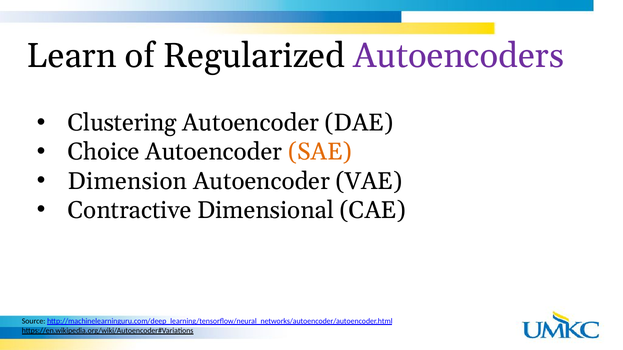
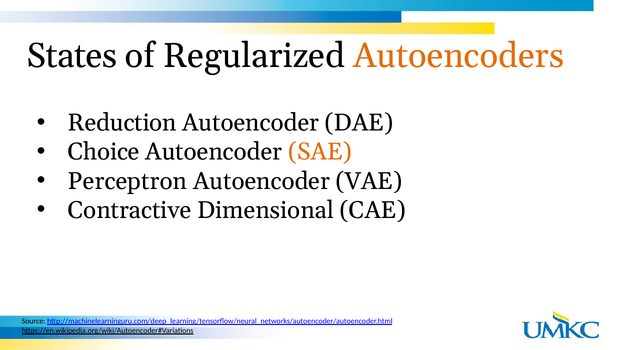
Learn: Learn -> States (72, 56)
Autoencoders colour: purple -> orange (459, 56)
Clustering: Clustering -> Reduction (122, 123)
Dimension: Dimension -> Perceptron (128, 181)
